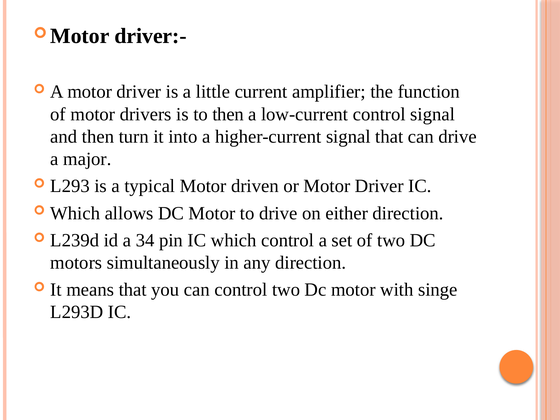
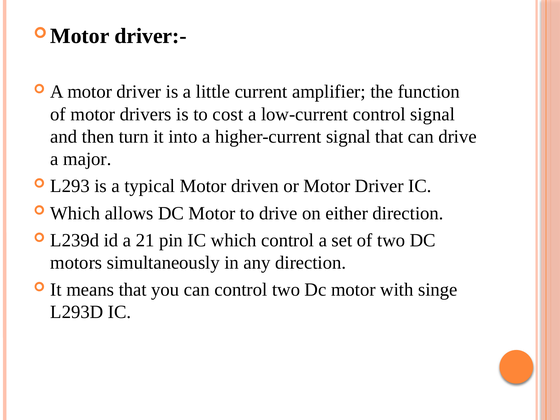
to then: then -> cost (228, 114)
34: 34 -> 21 (145, 240)
